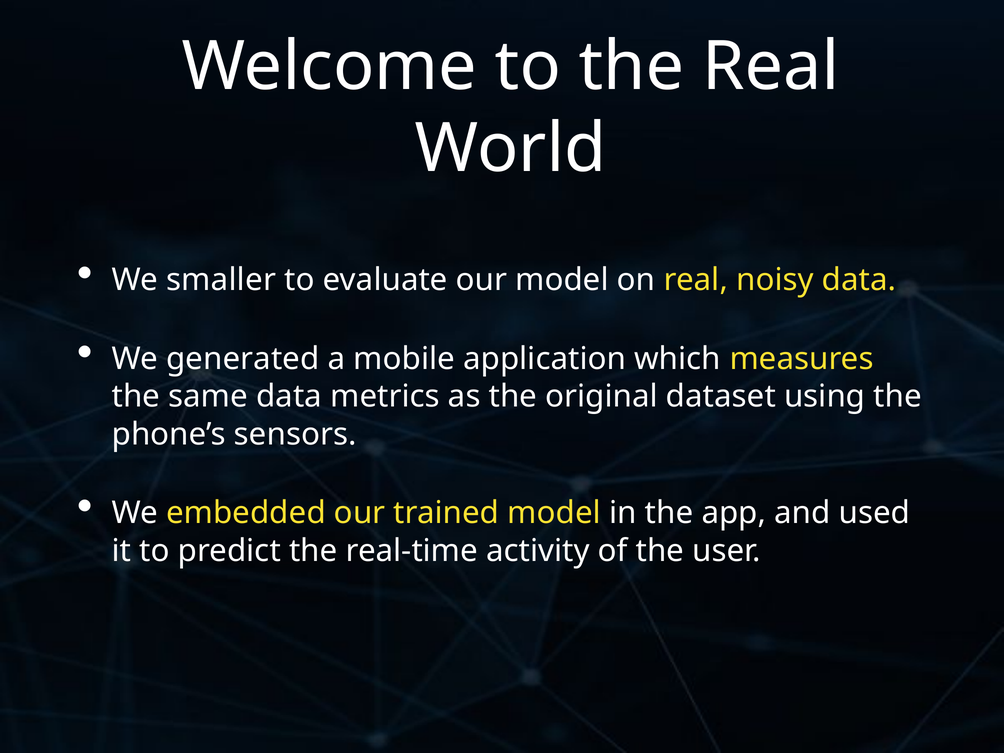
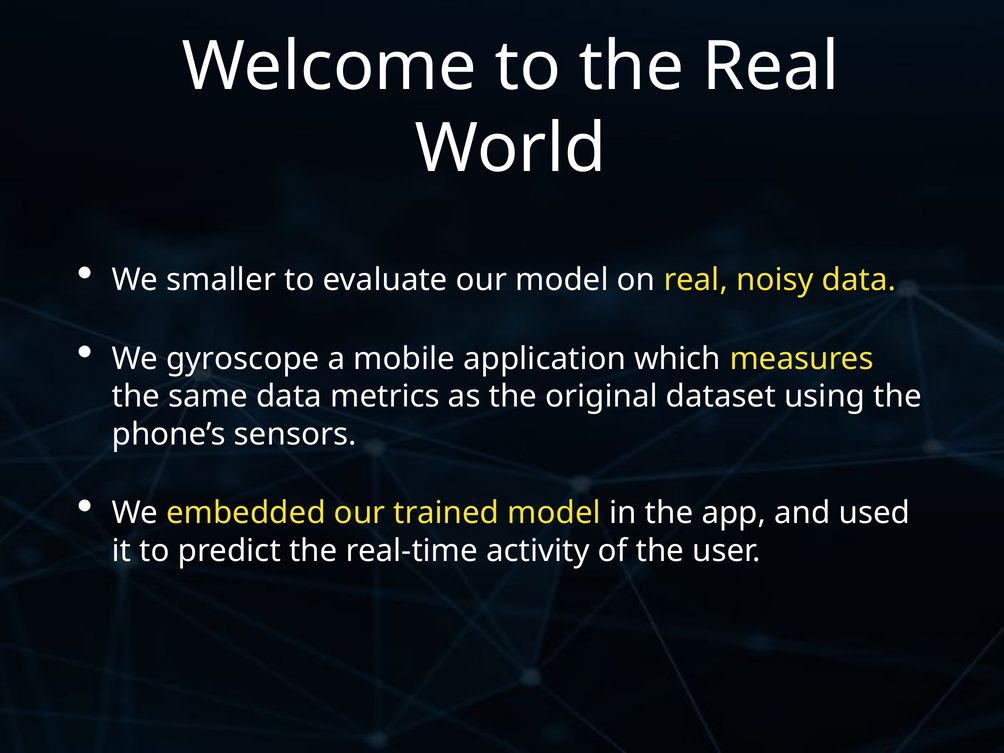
generated: generated -> gyroscope (243, 359)
